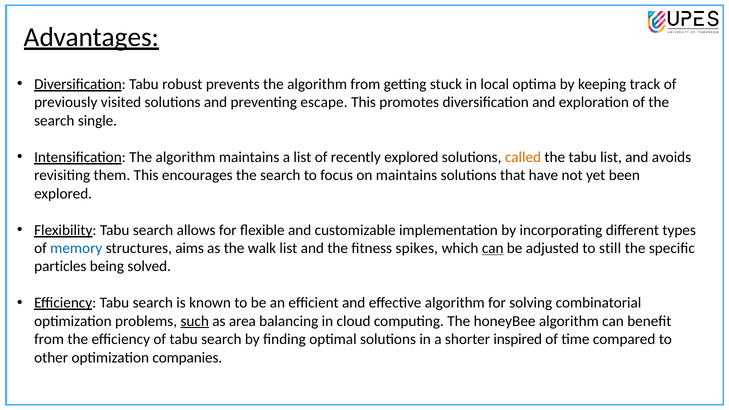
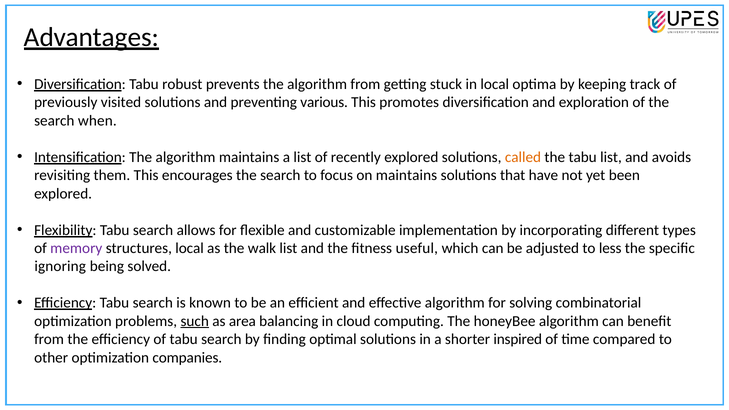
escape: escape -> various (324, 102)
single: single -> when (97, 121)
memory colour: blue -> purple (76, 248)
structures aims: aims -> local (190, 248)
spikes: spikes -> useful (417, 248)
can underline: present -> none (493, 248)
still: still -> less (610, 248)
particles: particles -> ignoring (60, 266)
